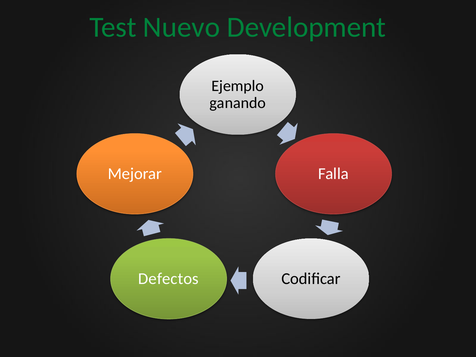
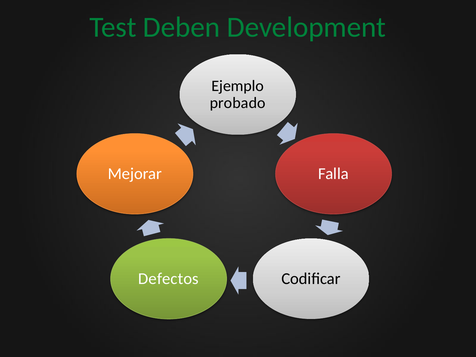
Nuevo: Nuevo -> Deben (182, 27)
ganando: ganando -> probado (238, 103)
